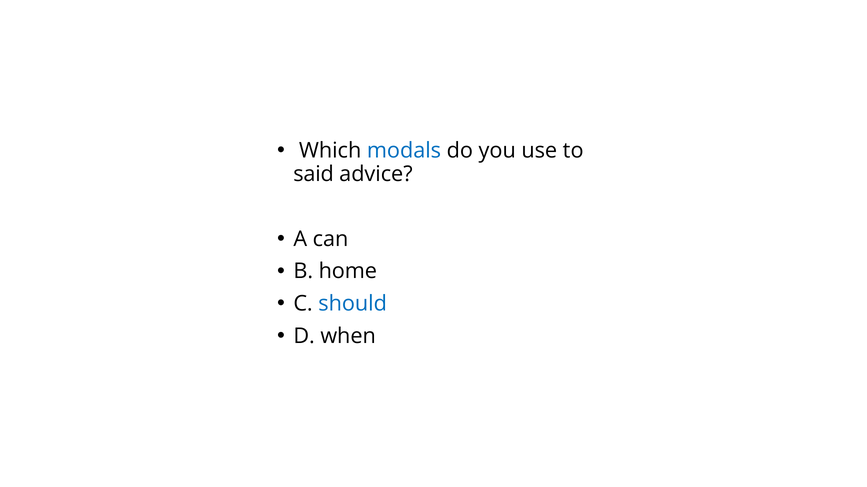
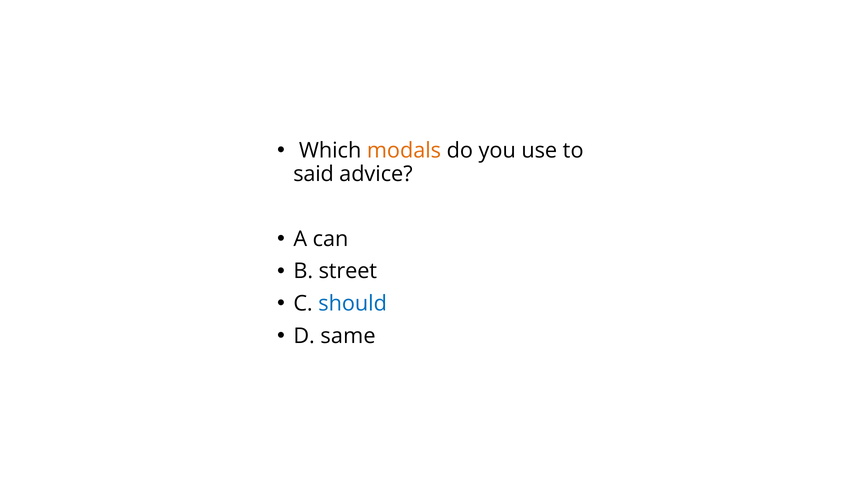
modals colour: blue -> orange (404, 151)
home: home -> street (348, 272)
when: when -> same (348, 337)
